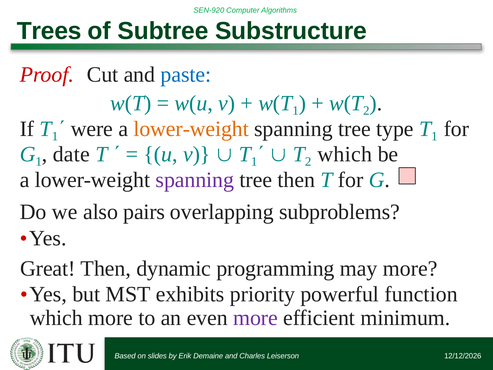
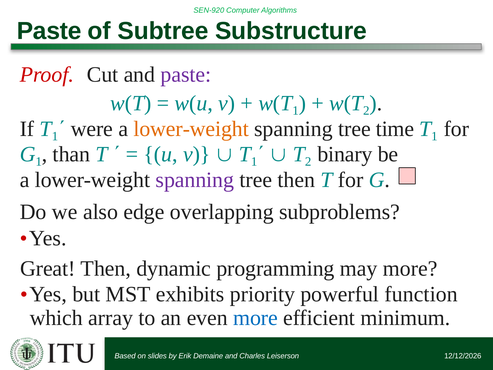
Trees: Trees -> Paste (49, 31)
paste colour: blue -> purple (186, 75)
type: type -> time (395, 129)
date: date -> than (71, 154)
which: which -> binary (345, 154)
pairs: pairs -> edge (144, 212)
which more: more -> array (111, 318)
more colour: purple -> blue (255, 318)
